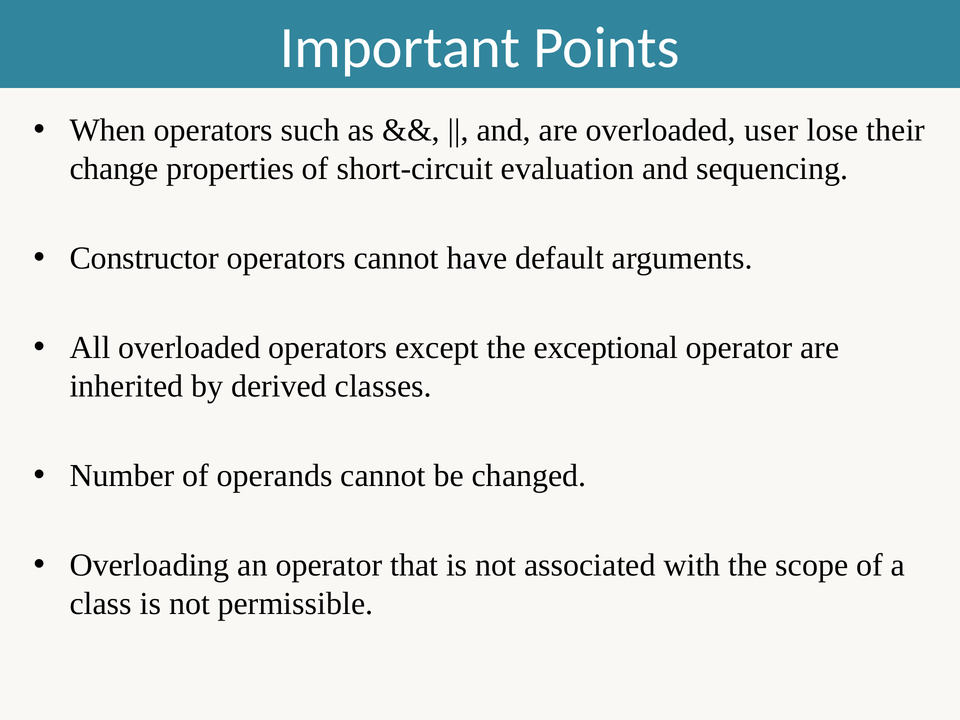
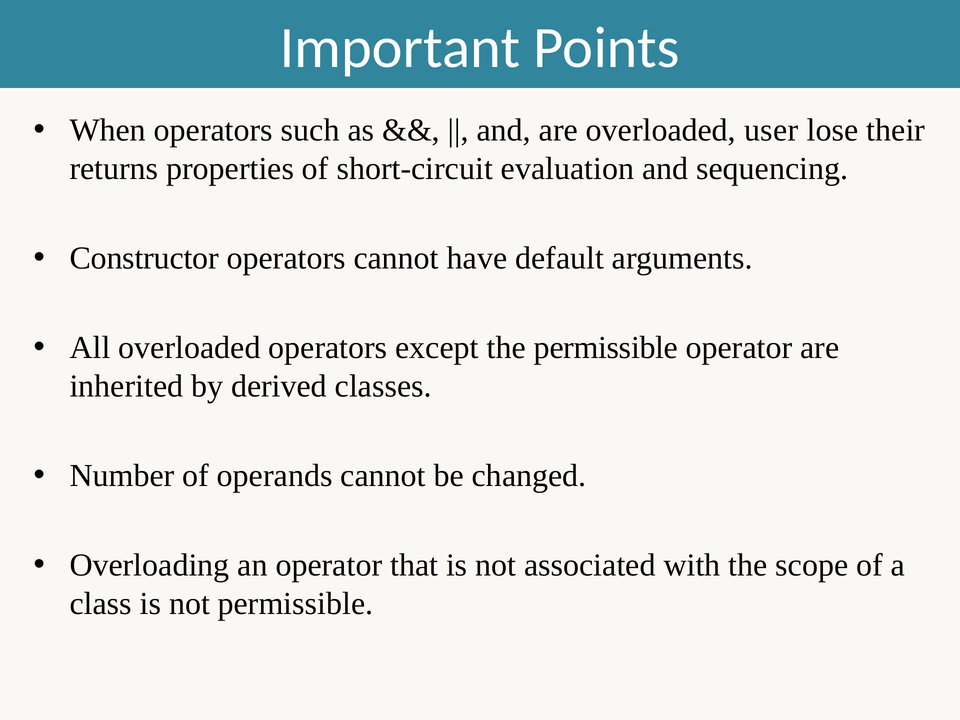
change: change -> returns (114, 169)
the exceptional: exceptional -> permissible (606, 348)
